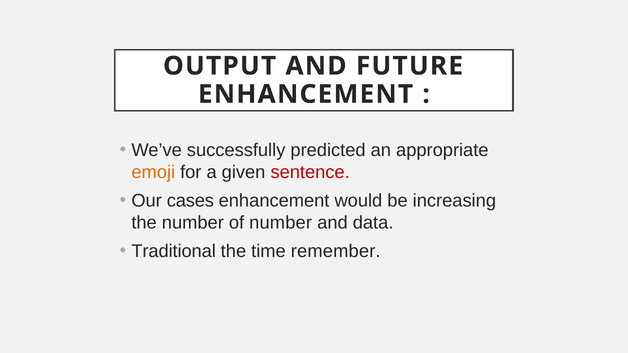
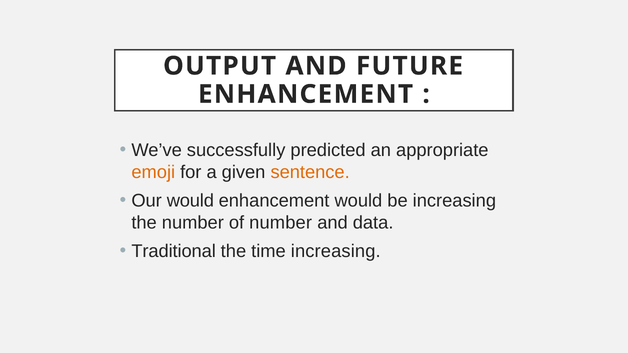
sentence colour: red -> orange (310, 173)
Our cases: cases -> would (190, 201)
time remember: remember -> increasing (336, 252)
